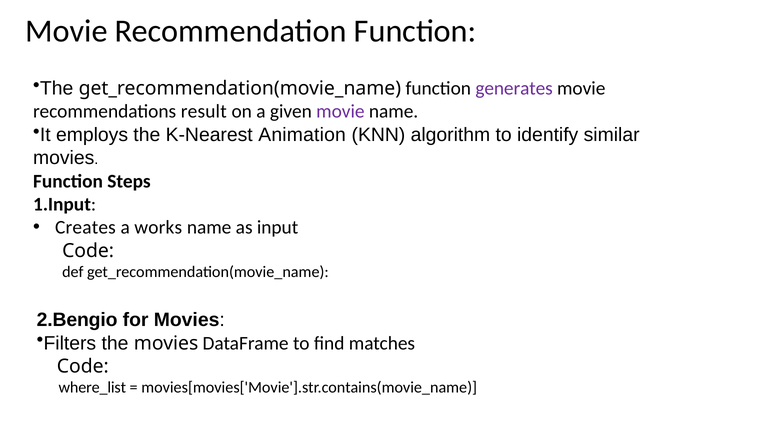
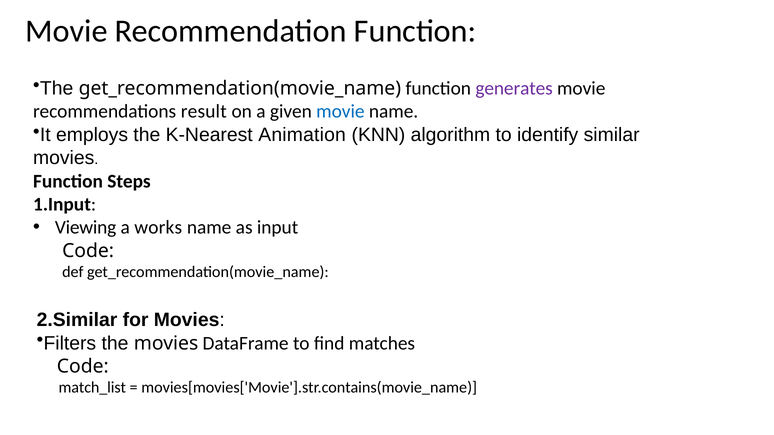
movie colour: purple -> blue (340, 112)
Creates: Creates -> Viewing (86, 228)
2.Bengio: 2.Bengio -> 2.Similar (77, 320)
where_list: where_list -> match_list (92, 388)
